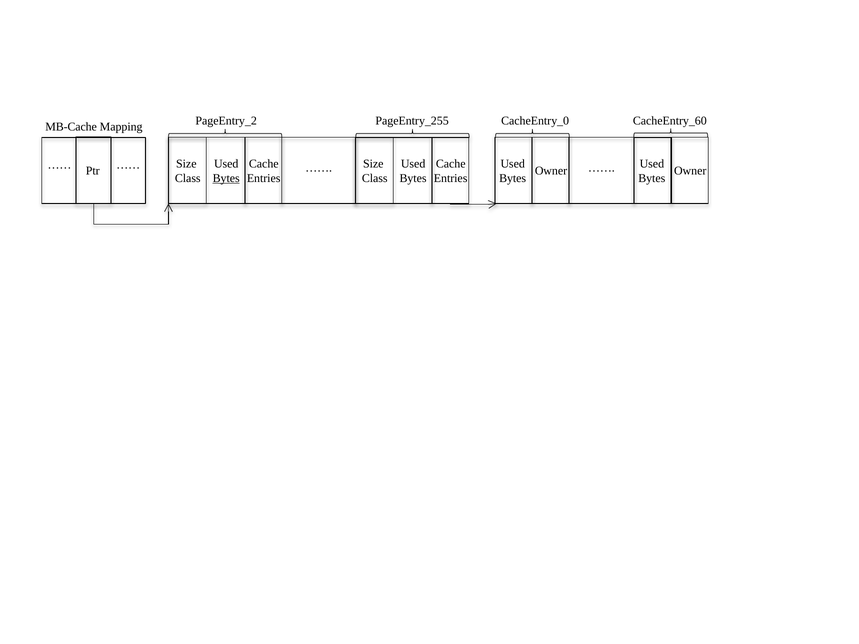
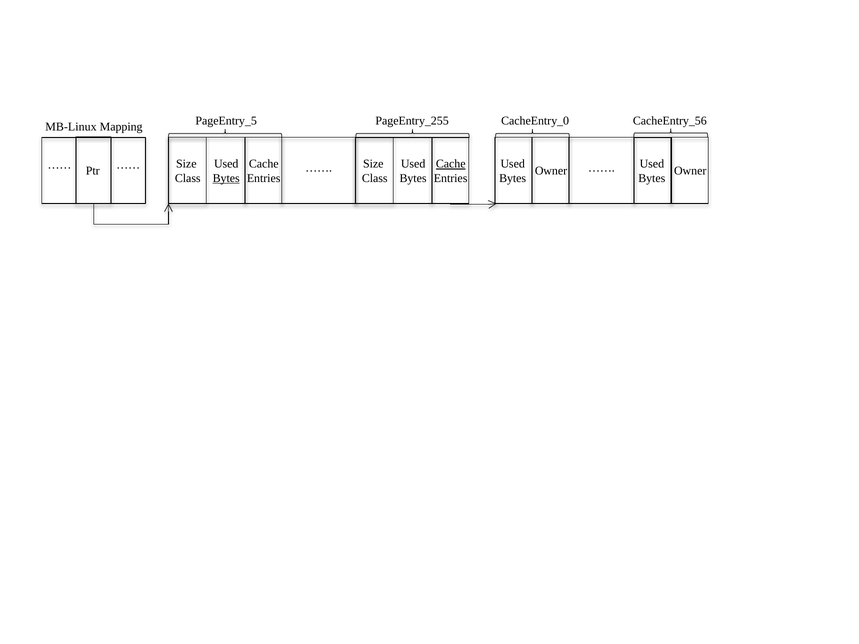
PageEntry_2: PageEntry_2 -> PageEntry_5 (226, 121)
CacheEntry_60: CacheEntry_60 -> CacheEntry_56 (670, 121)
MB-Cache: MB-Cache -> MB-Linux (71, 127)
Cache underline: none -> present (451, 164)
